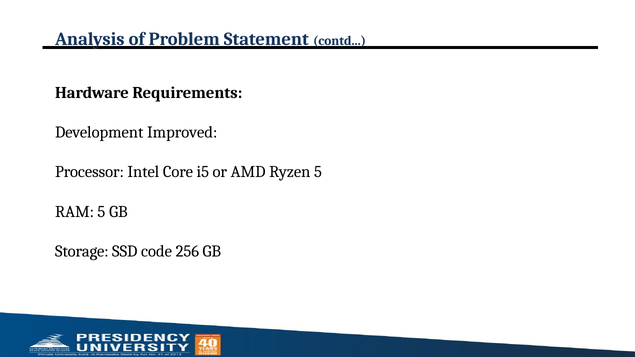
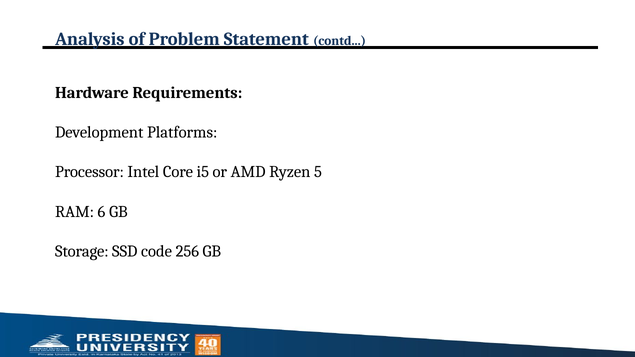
Improved: Improved -> Platforms (182, 132)
RAM 5: 5 -> 6 (101, 212)
